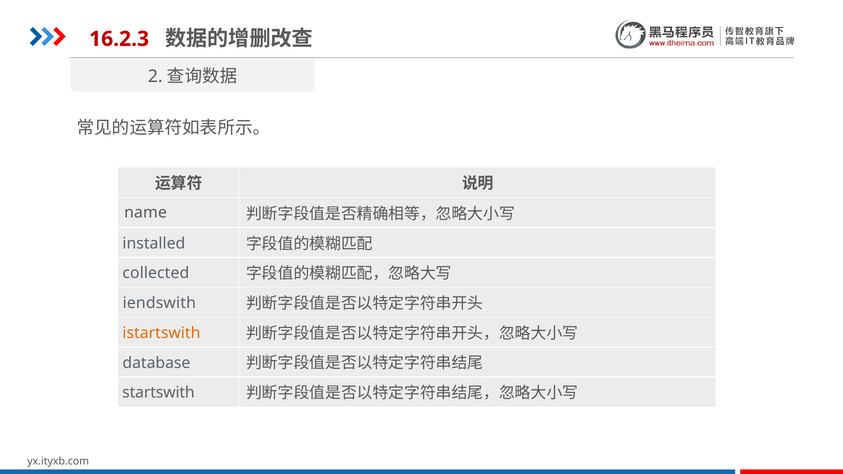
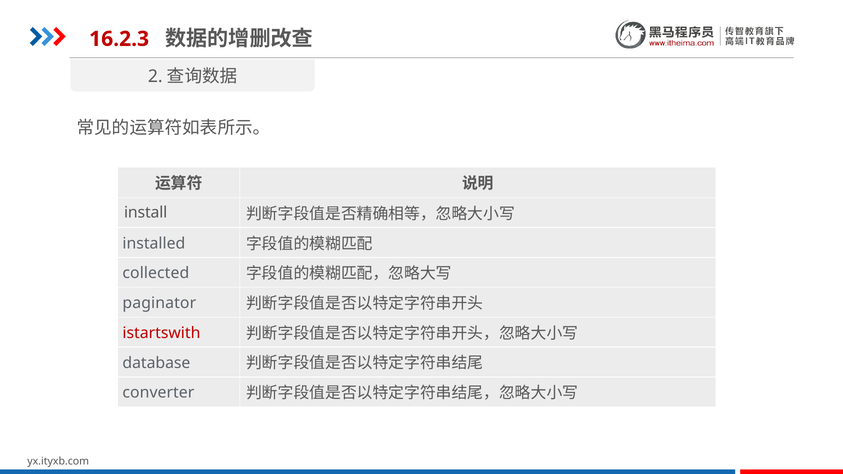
name: name -> install (146, 213)
iendswith: iendswith -> paginator (159, 303)
istartswith colour: orange -> red (161, 333)
startswith: startswith -> converter (158, 393)
